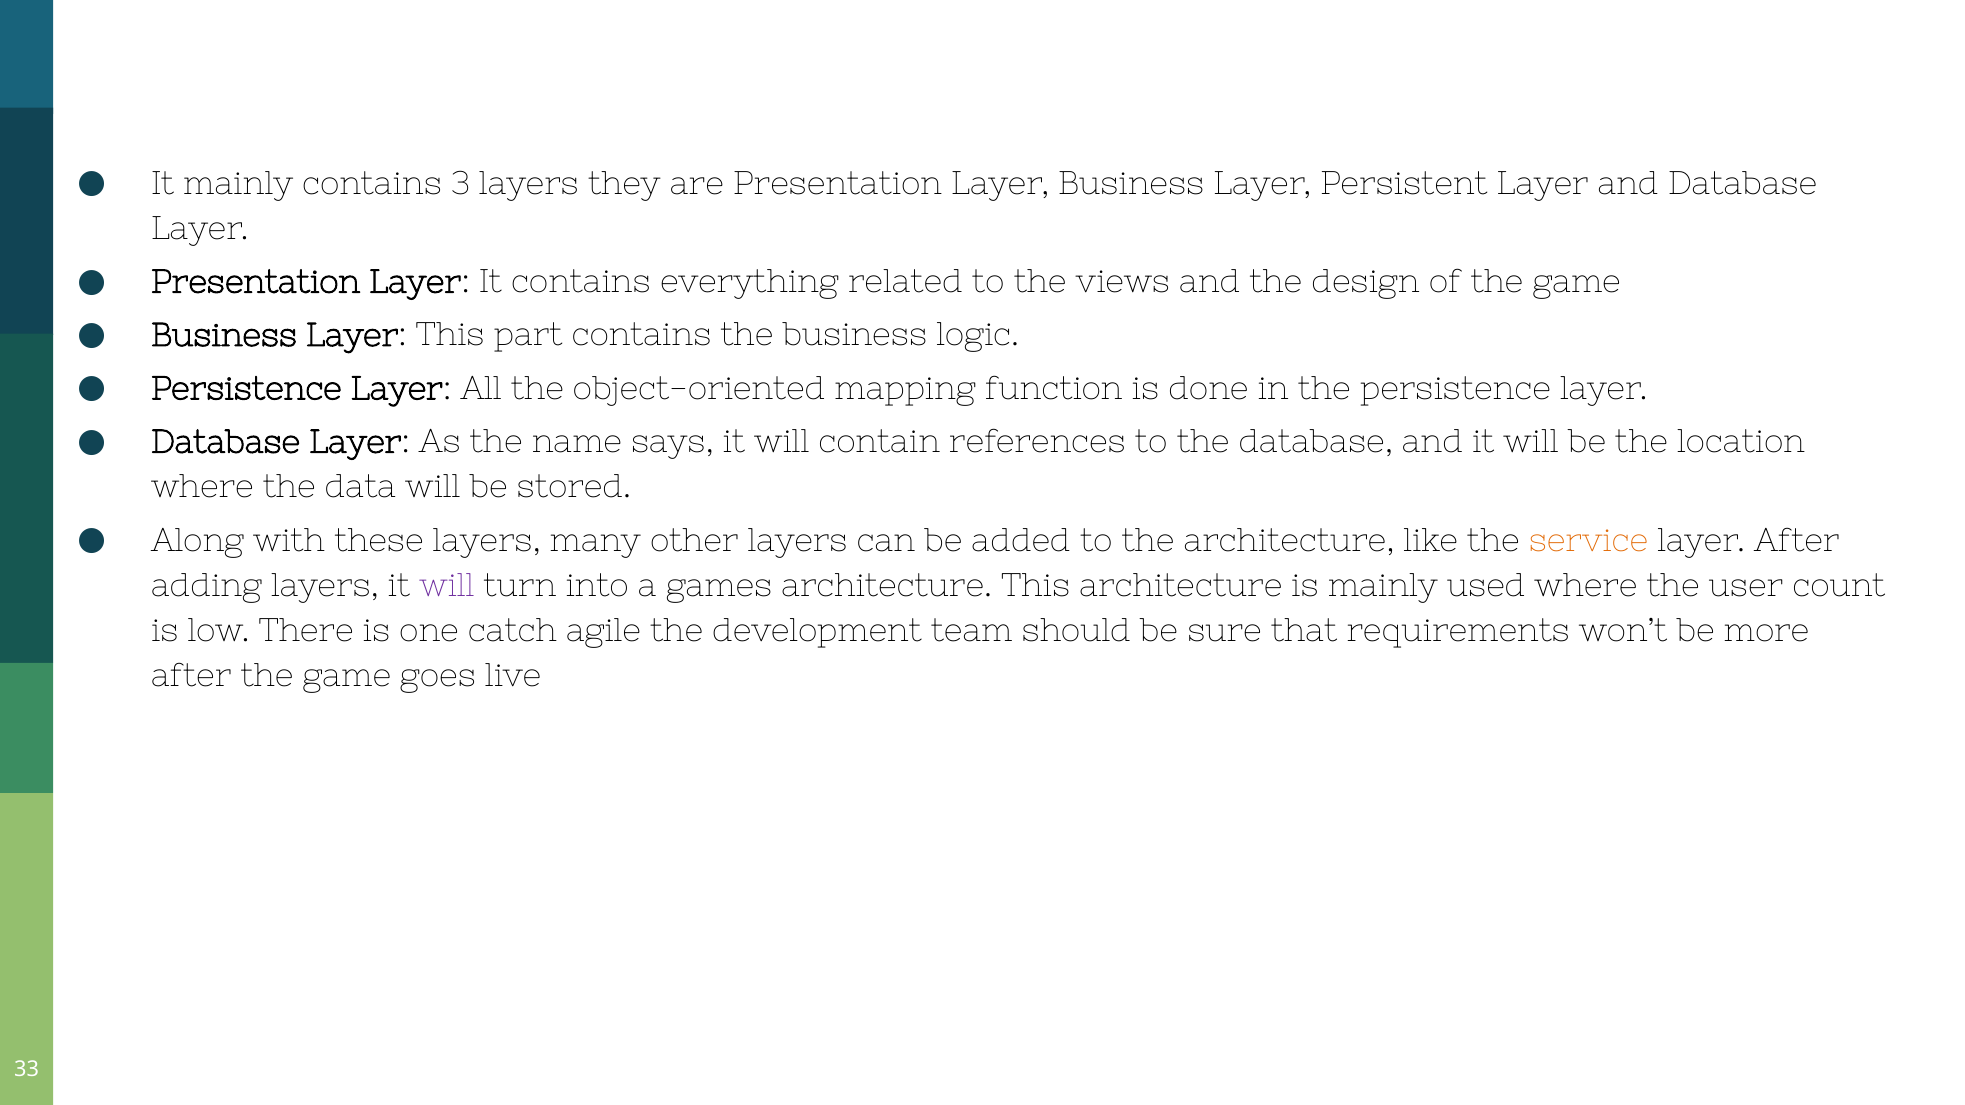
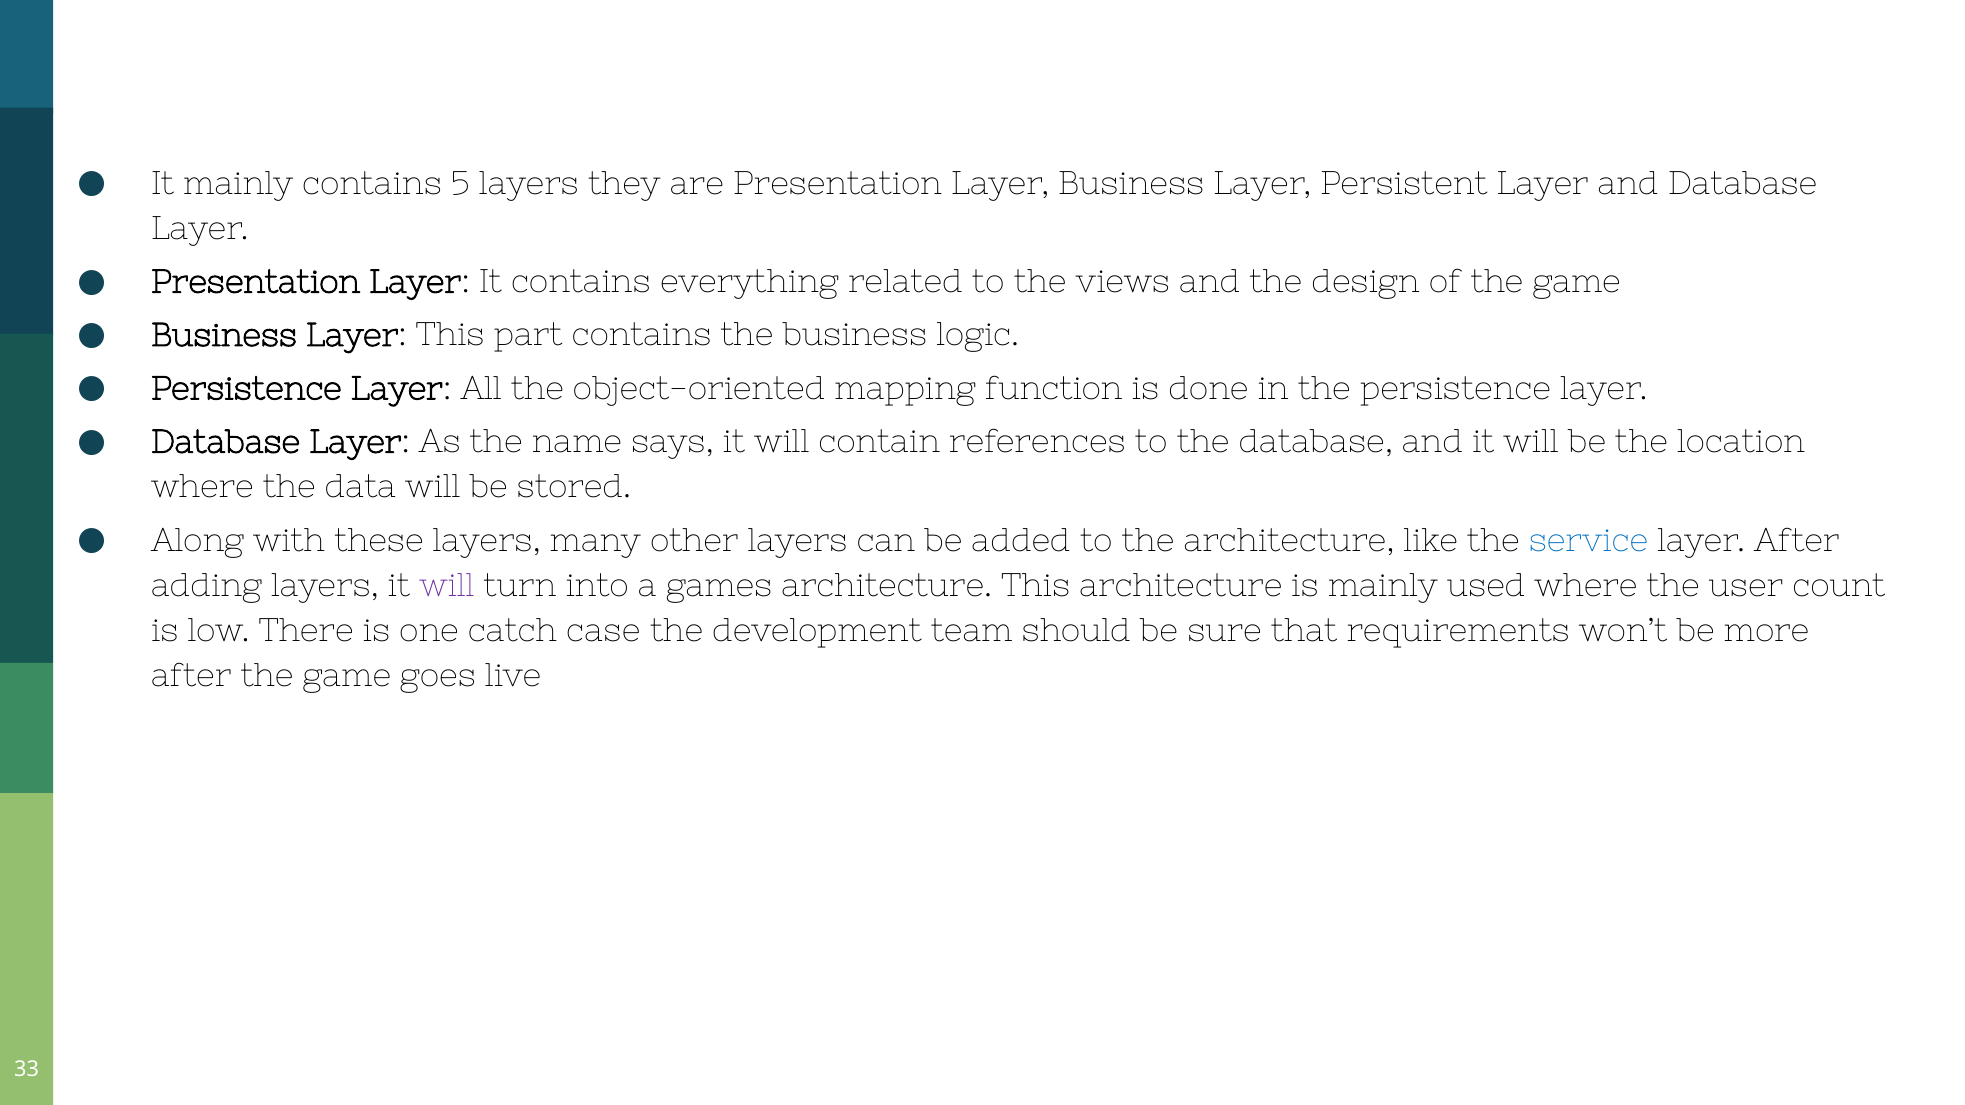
3: 3 -> 5 (460, 183)
service colour: orange -> blue (1589, 541)
agile: agile -> case (603, 631)
